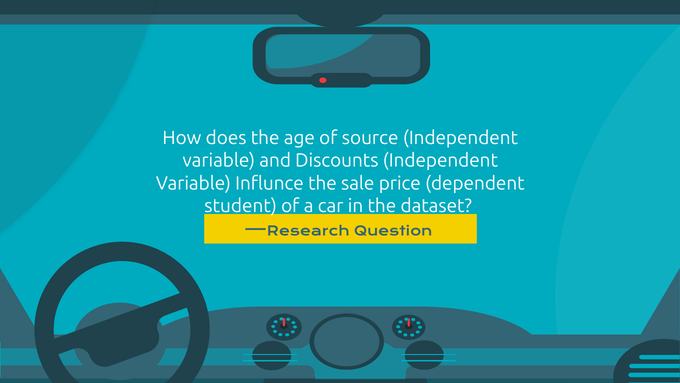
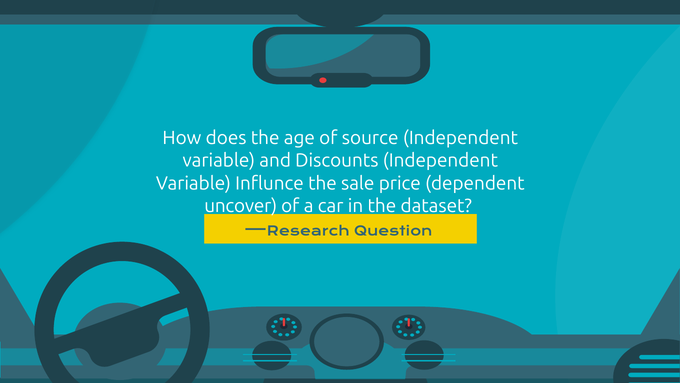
student: student -> uncover (241, 206)
